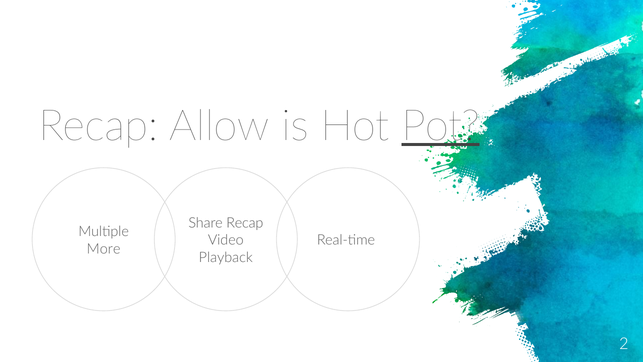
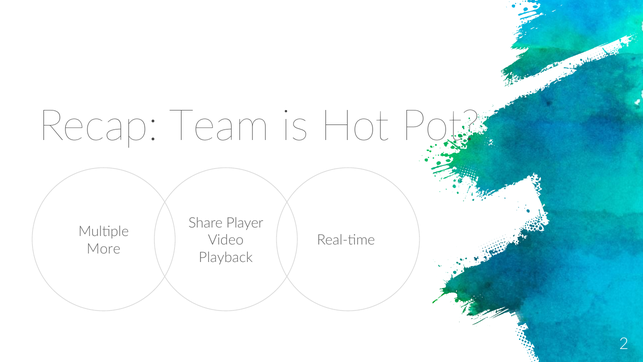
Allow: Allow -> Team (219, 126)
Pot underline: present -> none (441, 126)
Share Recap: Recap -> Player (245, 223)
